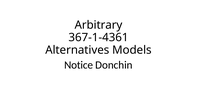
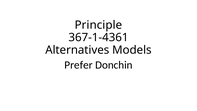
Arbitrary: Arbitrary -> Principle (98, 25)
Notice: Notice -> Prefer (79, 65)
